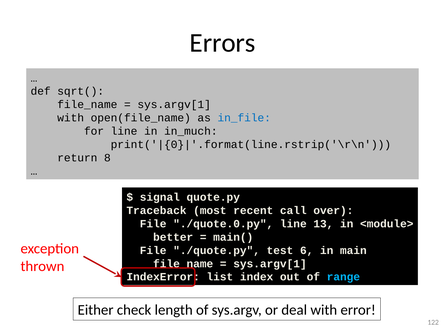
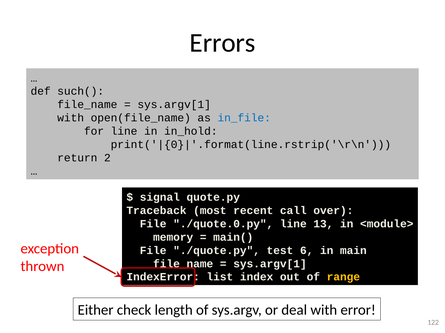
sqrt(: sqrt( -> such( (81, 92)
in_much: in_much -> in_hold (191, 132)
8: 8 -> 2 (107, 158)
better: better -> memory (173, 238)
range colour: light blue -> yellow (343, 278)
